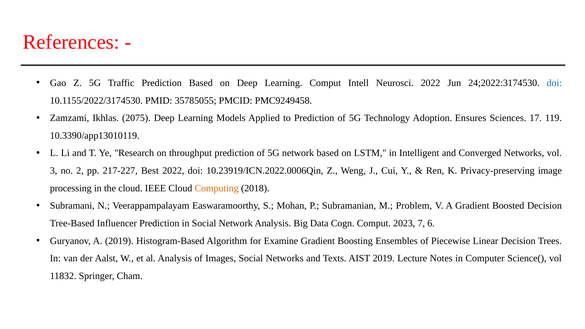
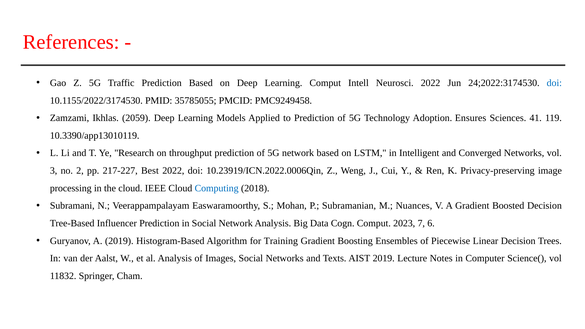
2075: 2075 -> 2059 (136, 118)
17: 17 -> 41 (536, 118)
Computing colour: orange -> blue (217, 188)
Problem: Problem -> Nuances (414, 206)
Examine: Examine -> Training (281, 241)
